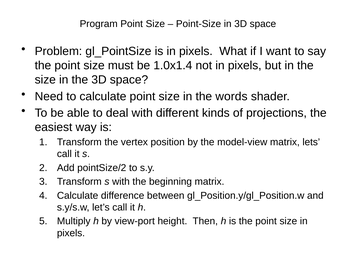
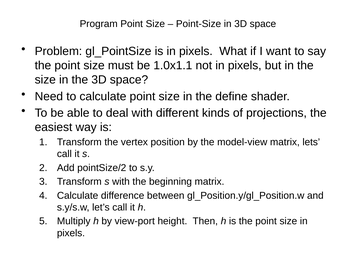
1.0x1.4: 1.0x1.4 -> 1.0x1.1 (173, 66)
words: words -> define (232, 96)
